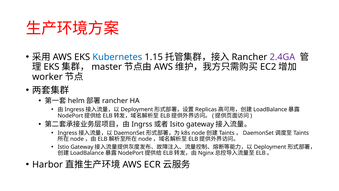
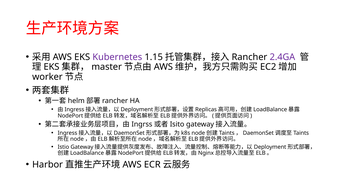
Kubernetes colour: blue -> purple (117, 57)
